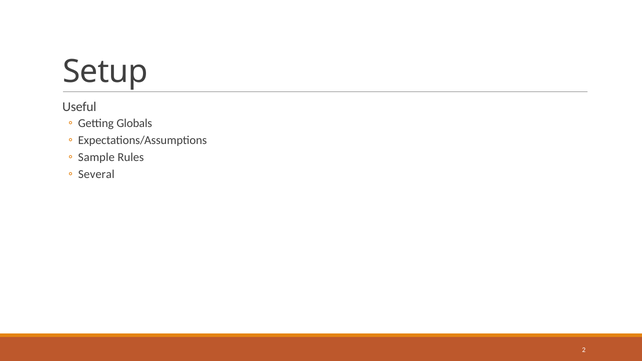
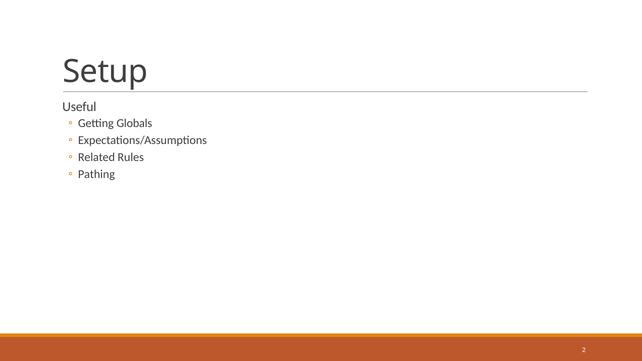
Sample: Sample -> Related (96, 157)
Several: Several -> Pathing (96, 174)
